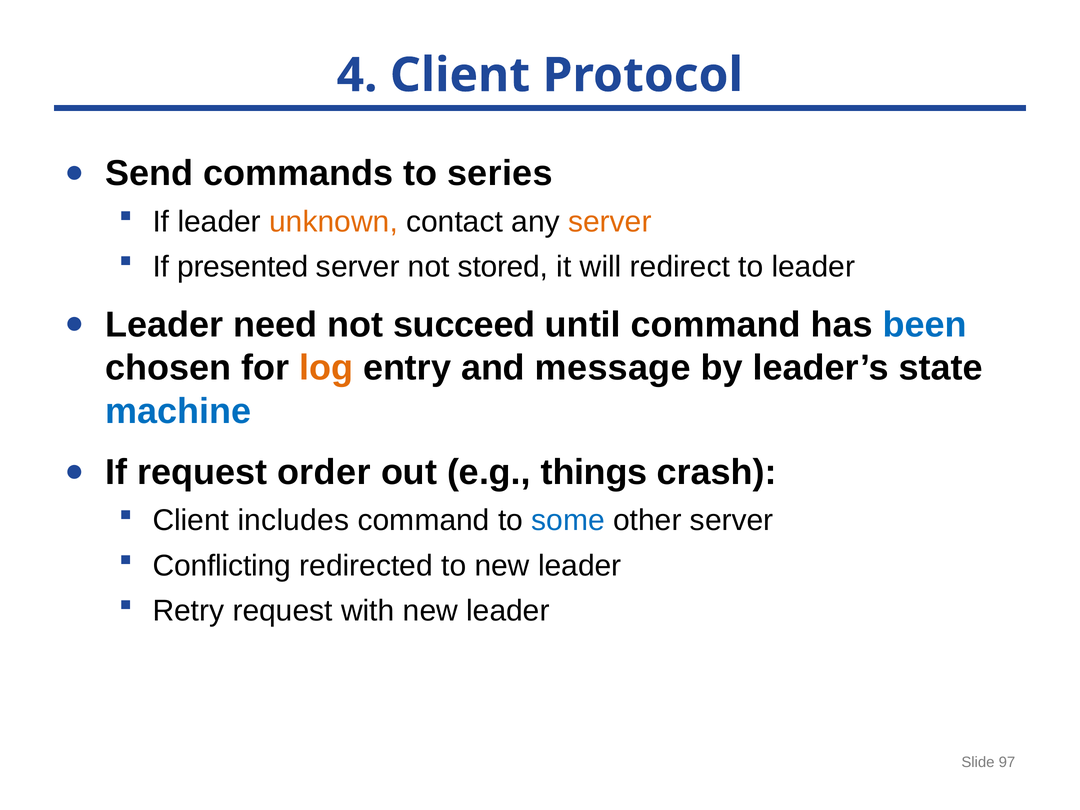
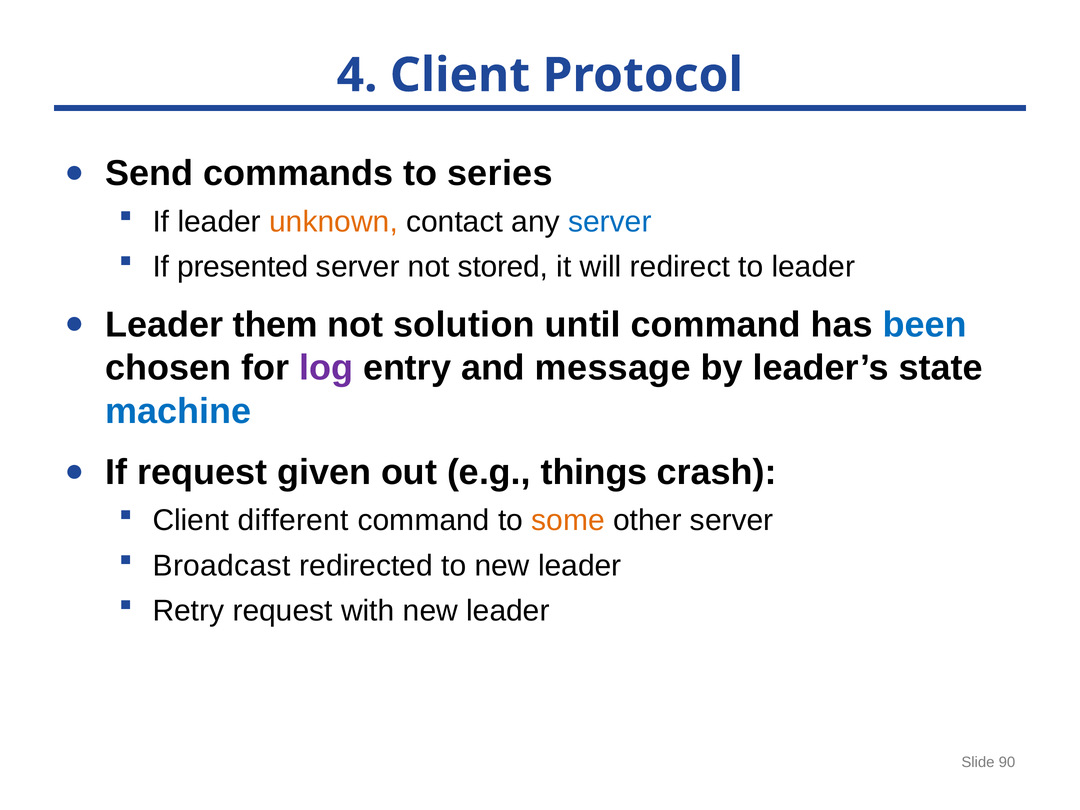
server colour: orange -> blue (610, 222)
need: need -> them (275, 325)
succeed: succeed -> solution (464, 325)
log colour: orange -> purple (326, 368)
order: order -> given (324, 472)
includes: includes -> different (293, 521)
some colour: blue -> orange (568, 521)
Conflicting: Conflicting -> Broadcast (222, 566)
97: 97 -> 90 (1007, 762)
